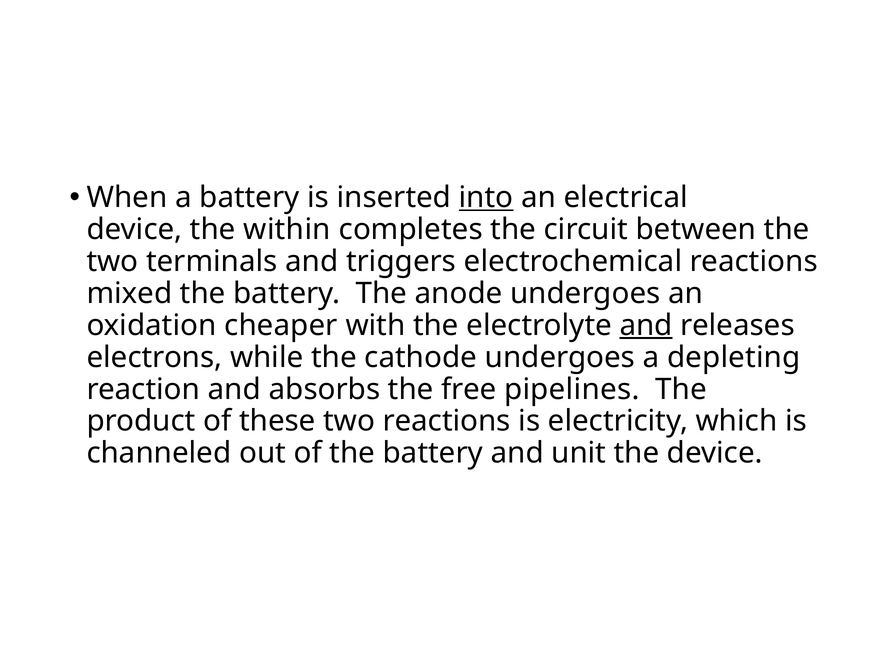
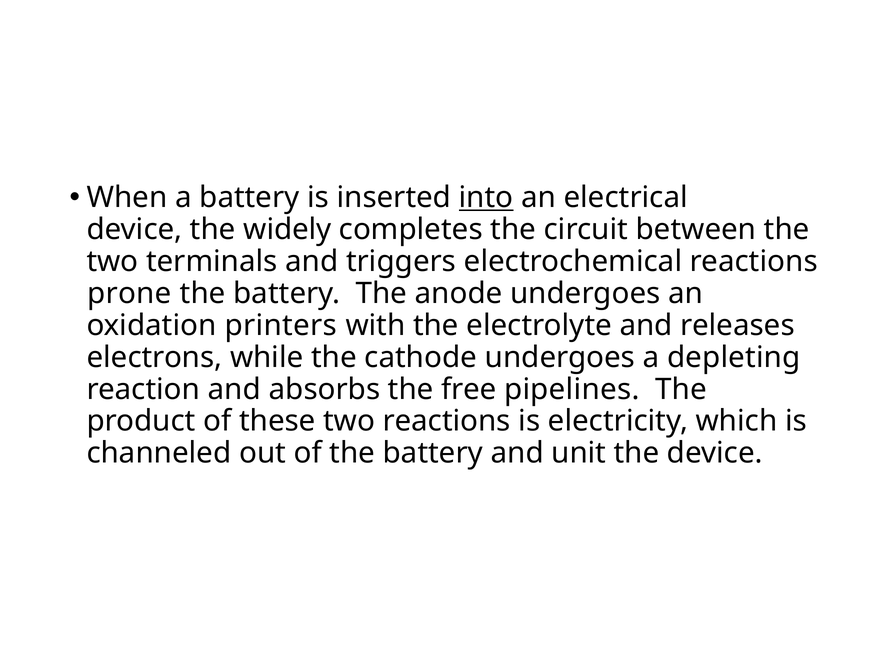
within: within -> widely (287, 229)
mixed: mixed -> prone (129, 293)
cheaper: cheaper -> printers (281, 325)
and underline: present -> none (646, 325)
